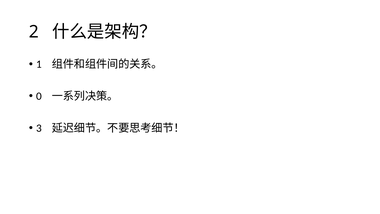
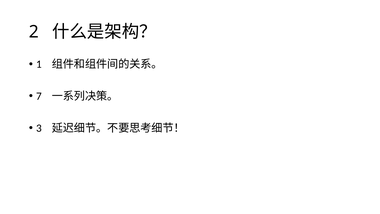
0: 0 -> 7 (39, 96)
